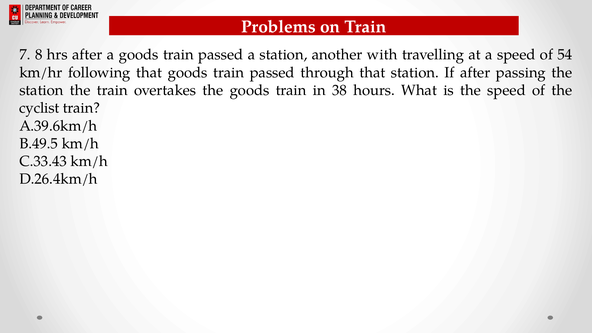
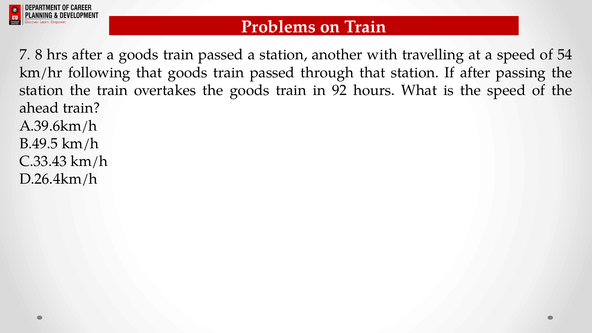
38: 38 -> 92 (340, 90)
cyclist: cyclist -> ahead (39, 108)
